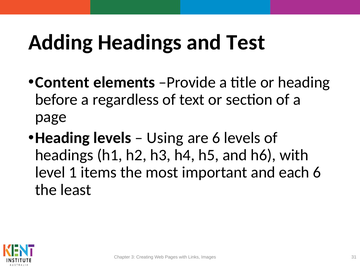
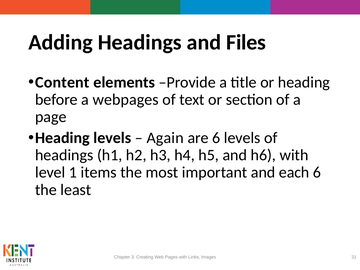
Test: Test -> Files (246, 42)
regardless: regardless -> webpages (126, 100)
Using: Using -> Again (165, 138)
